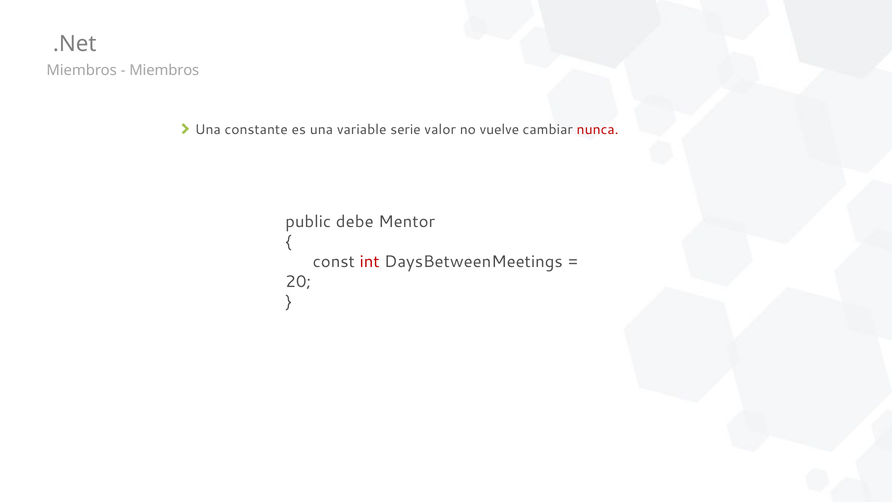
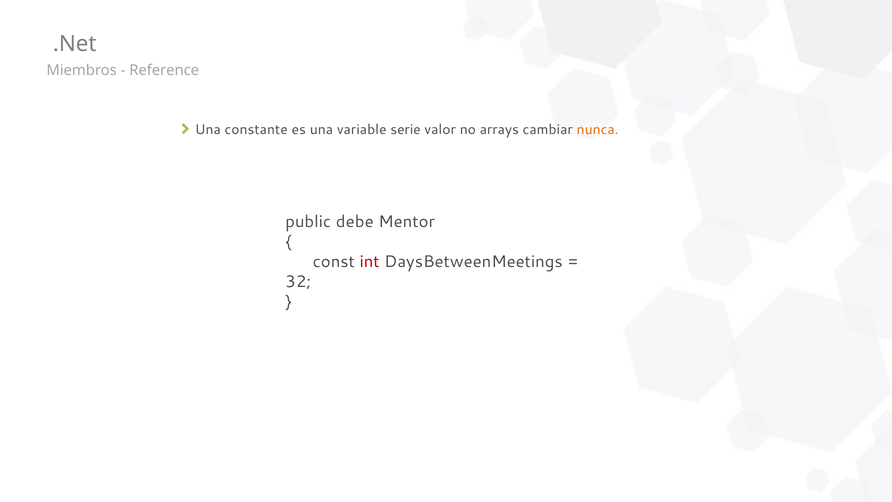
Miembros: Miembros -> Reference (164, 70)
vuelve: vuelve -> arrays (499, 130)
nunca colour: red -> orange (598, 130)
20: 20 -> 32 (298, 282)
